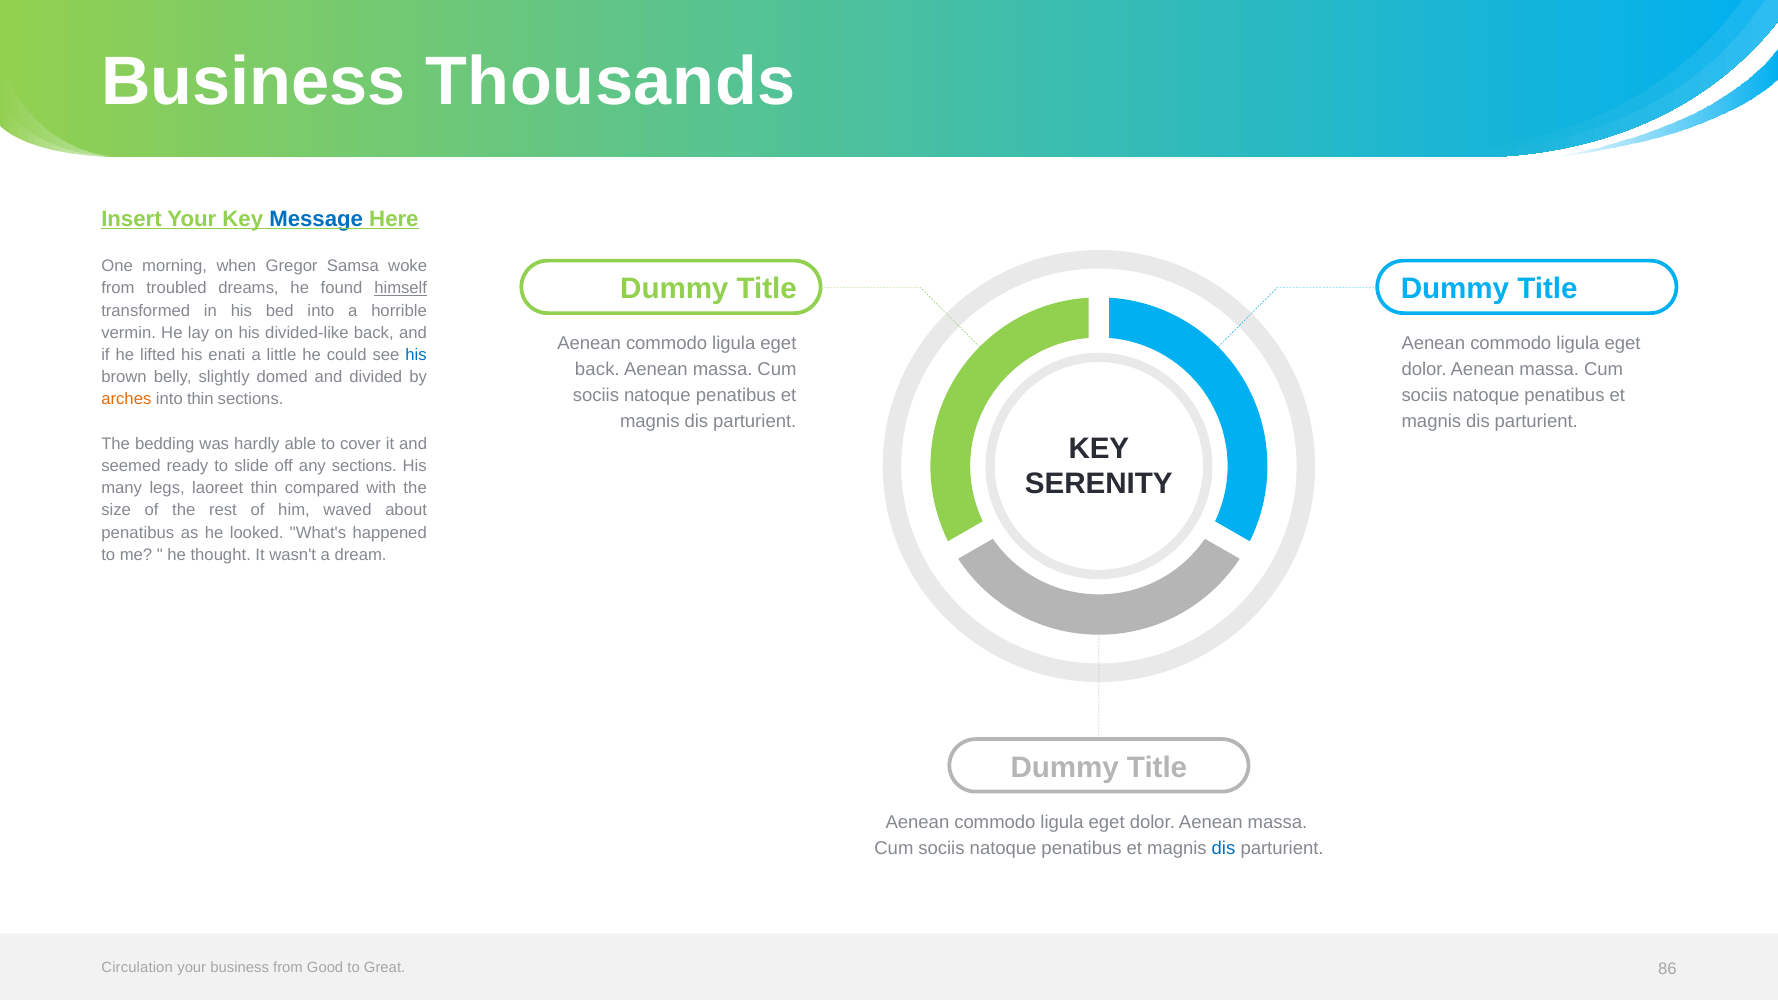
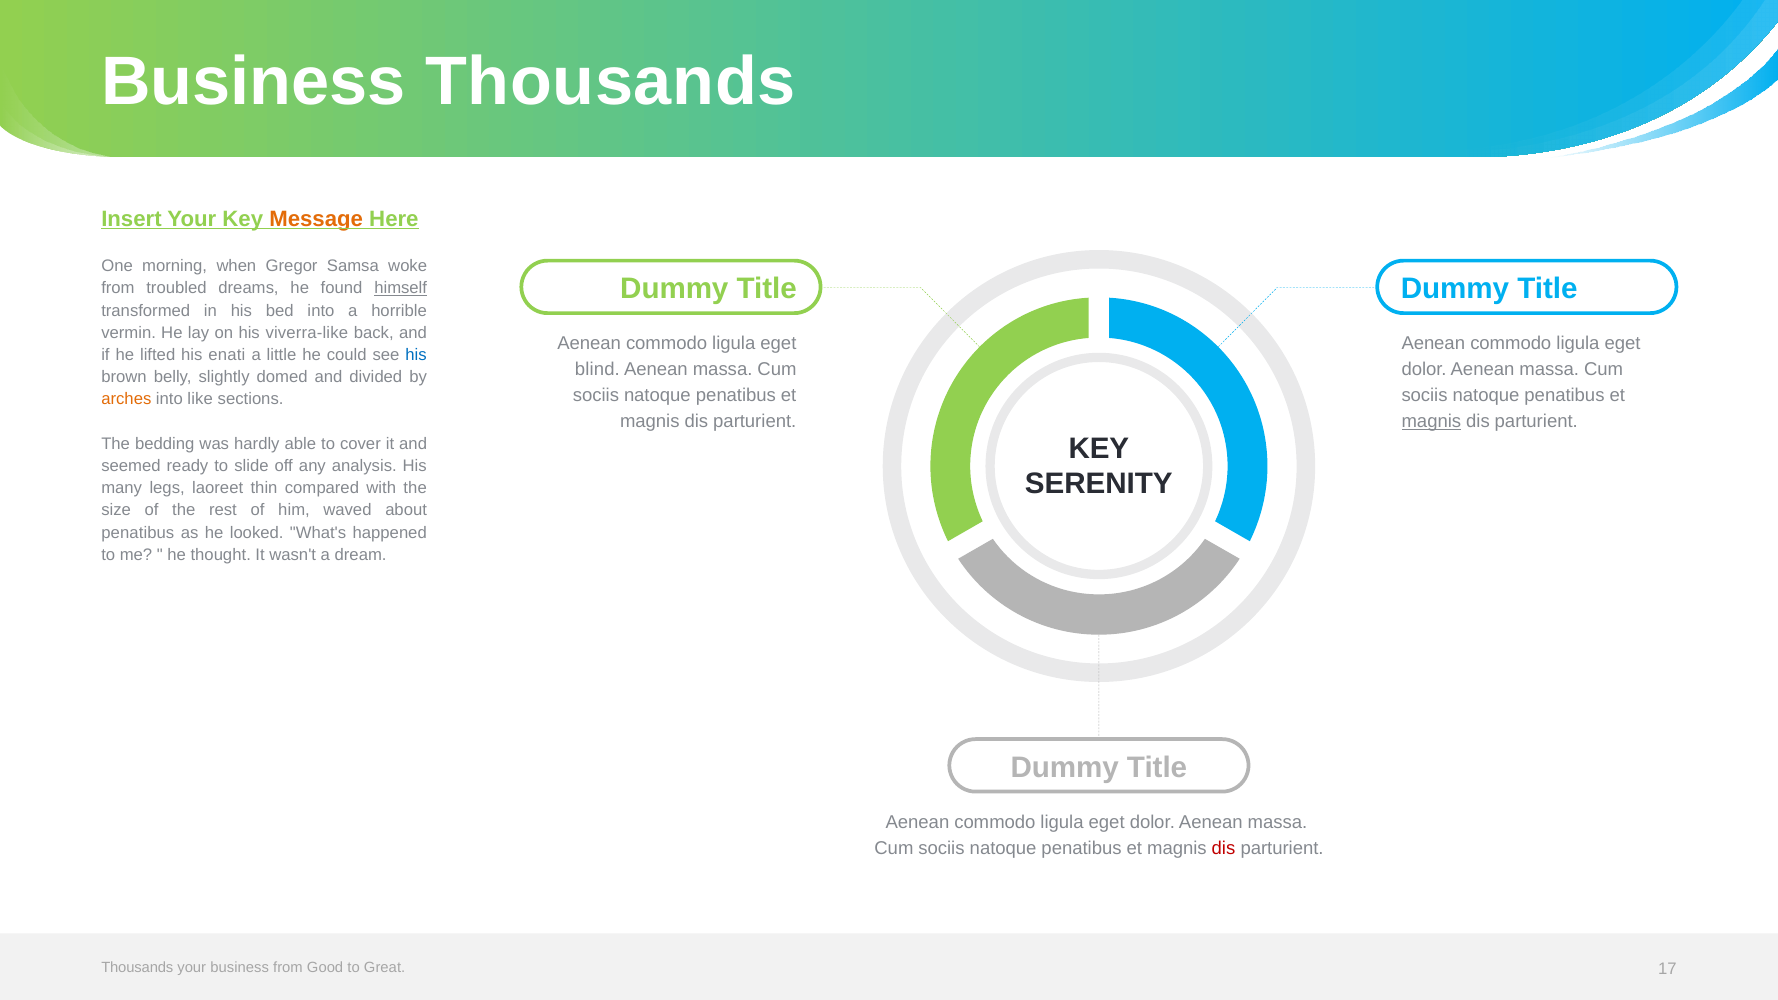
Message colour: blue -> orange (316, 219)
divided-like: divided-like -> viverra-like (307, 333)
back: back -> blind (597, 370)
into thin: thin -> like (200, 399)
magnis underline: none -> present (1431, 422)
any sections: sections -> analysis (364, 466)
dis colour: blue -> red (1224, 848)
Circulation: Circulation -> Thousands (137, 968)
86: 86 -> 17 (1667, 969)
